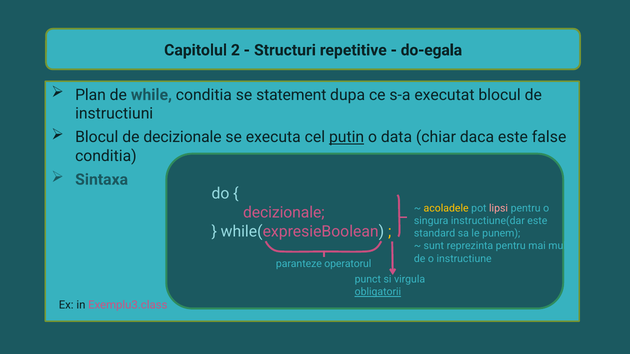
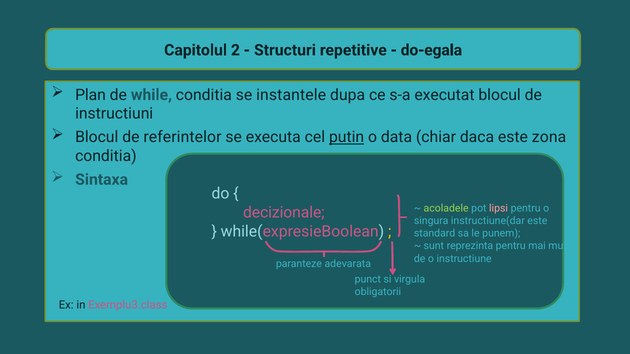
statement: statement -> instantele (291, 95)
de decizionale: decizionale -> referintelor (182, 137)
false: false -> zona (549, 137)
acoladele colour: yellow -> light green (446, 208)
operatorul: operatorul -> adevarata (348, 264)
obligatorii underline: present -> none (378, 292)
